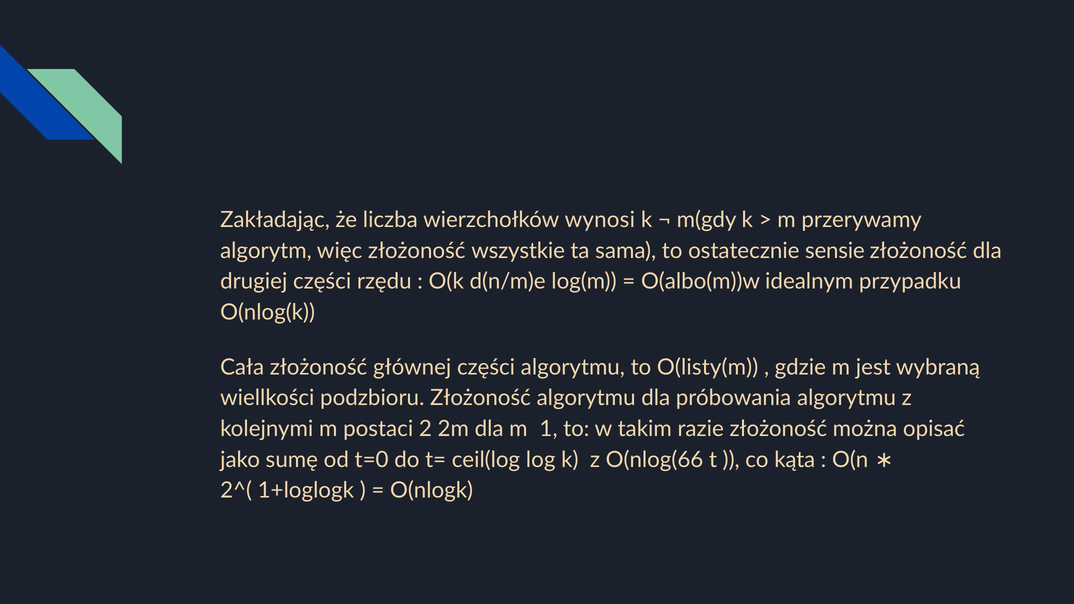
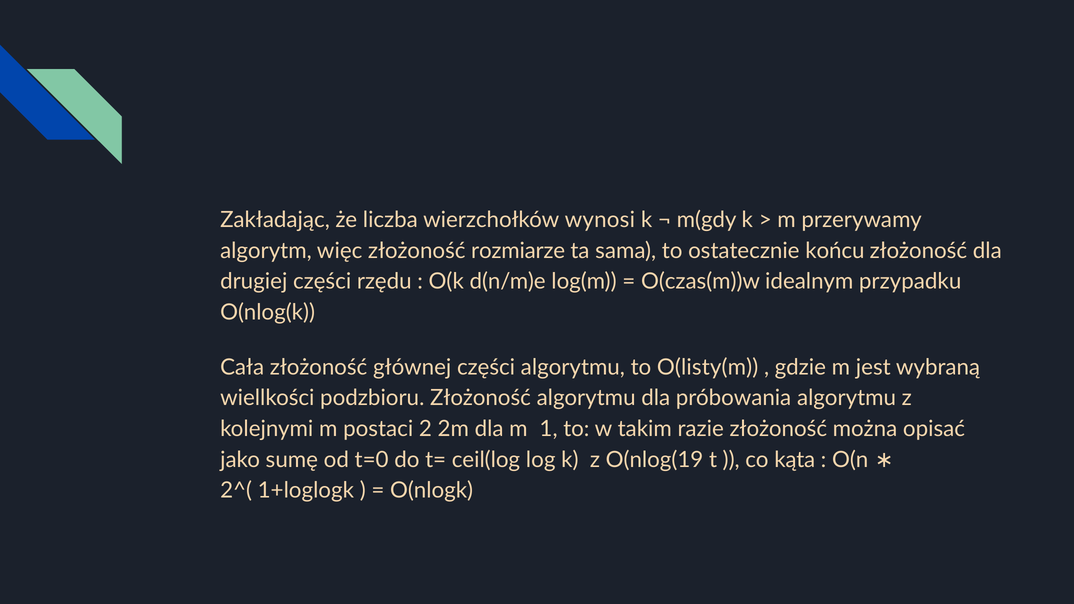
wszystkie: wszystkie -> rozmiarze (518, 251)
sensie: sensie -> końcu (835, 251)
O(albo(m))w: O(albo(m))w -> O(czas(m))w (701, 282)
O(nlog(66: O(nlog(66 -> O(nlog(19 (655, 460)
